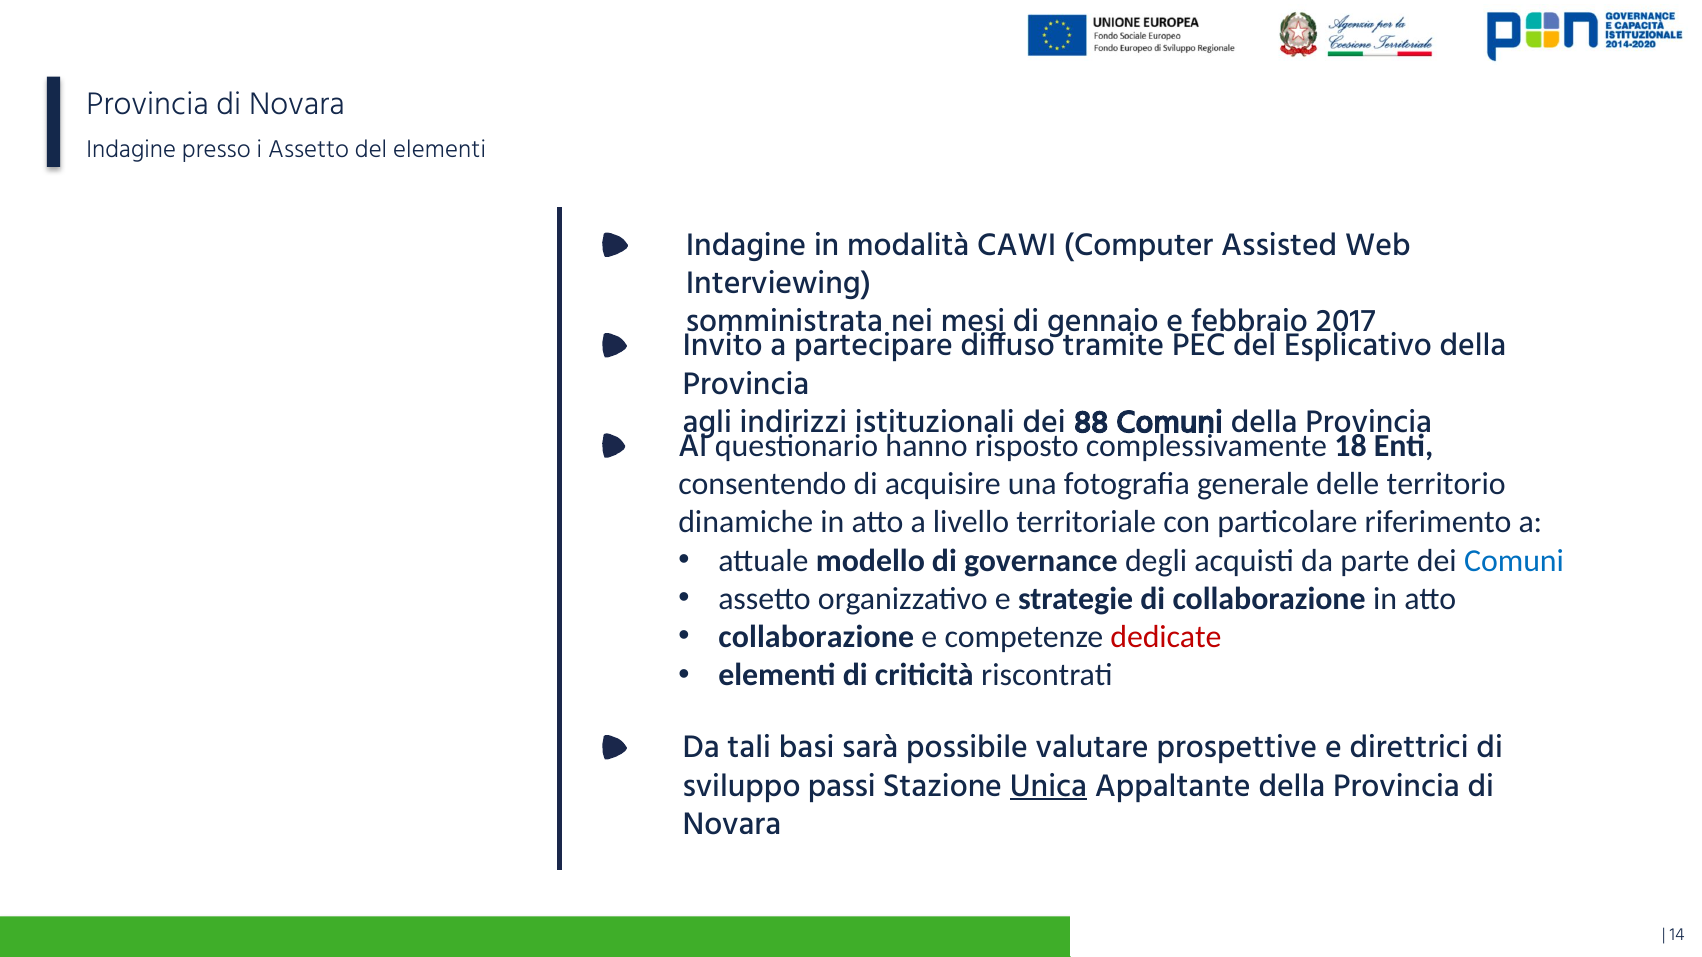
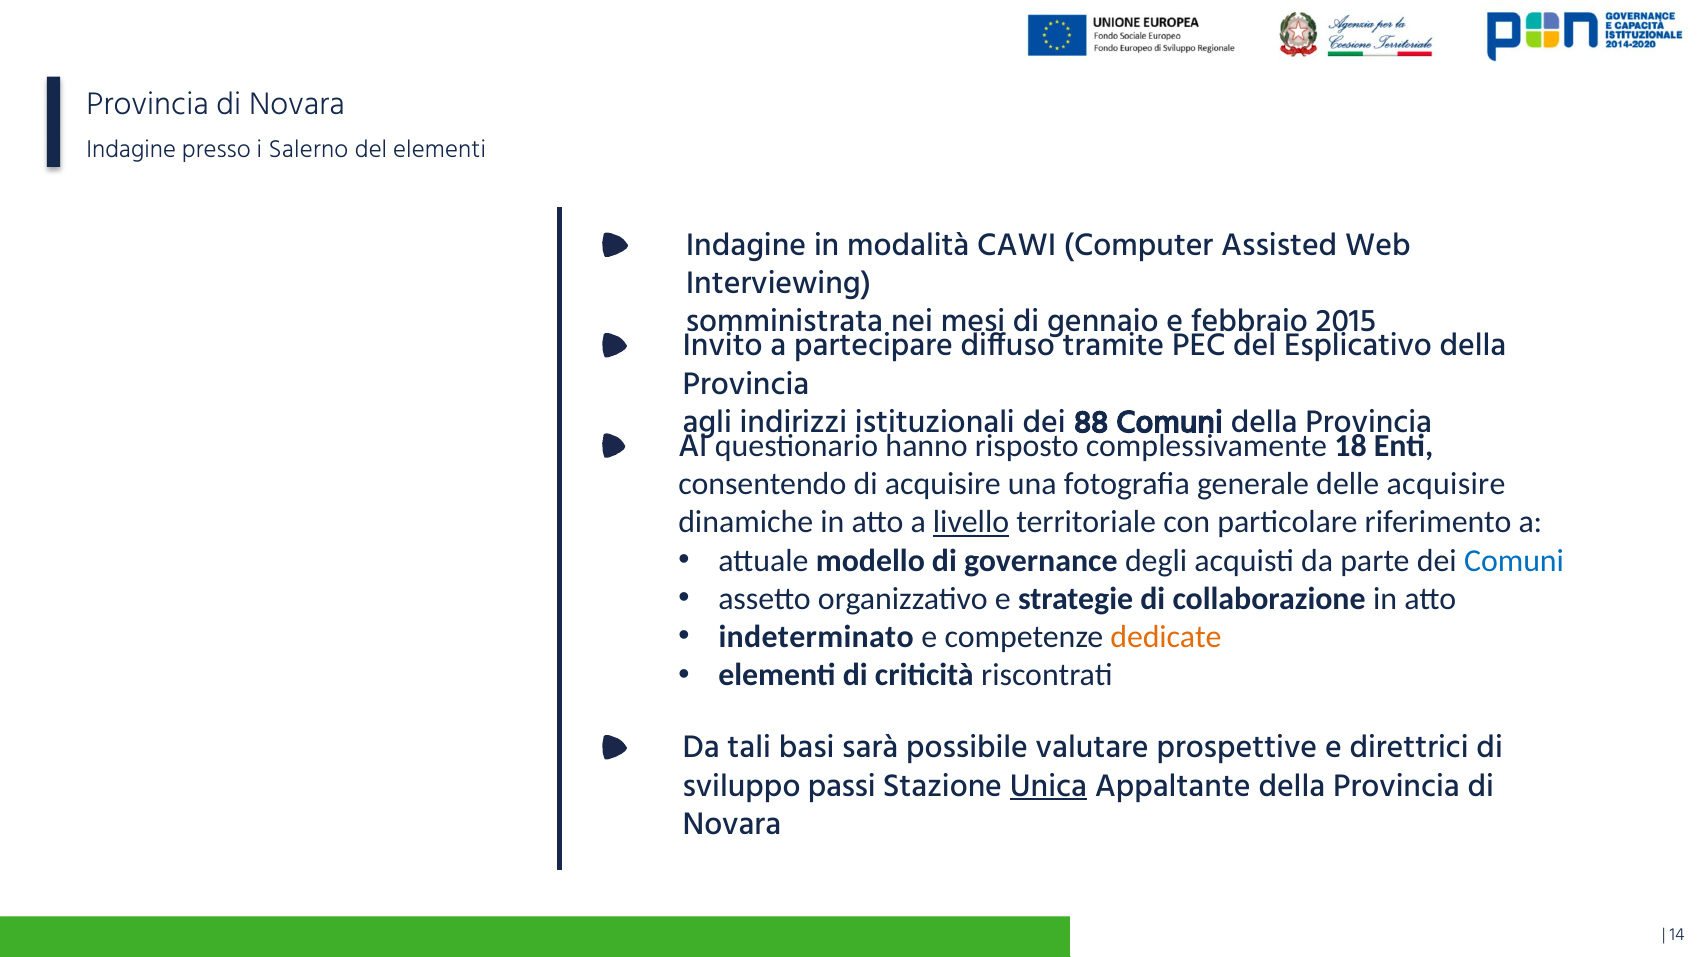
i Assetto: Assetto -> Salerno (308, 150)
2017: 2017 -> 2015 (1346, 322)
delle territorio: territorio -> acquisire (1446, 484)
livello underline: none -> present (971, 522)
collaborazione: collaborazione -> indeterminato (816, 637)
dedicate colour: red -> orange (1166, 637)
